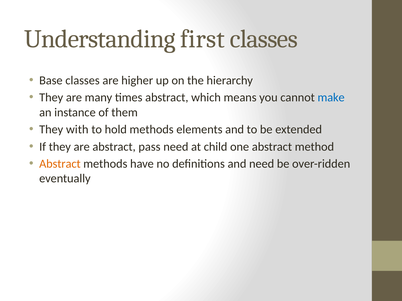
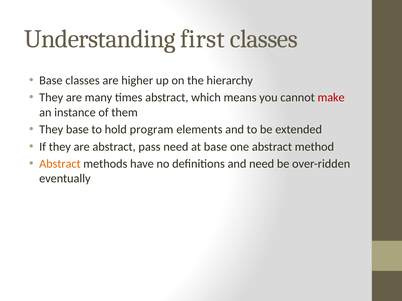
make colour: blue -> red (331, 98)
They with: with -> base (77, 130)
hold methods: methods -> program (152, 130)
at child: child -> base (216, 147)
